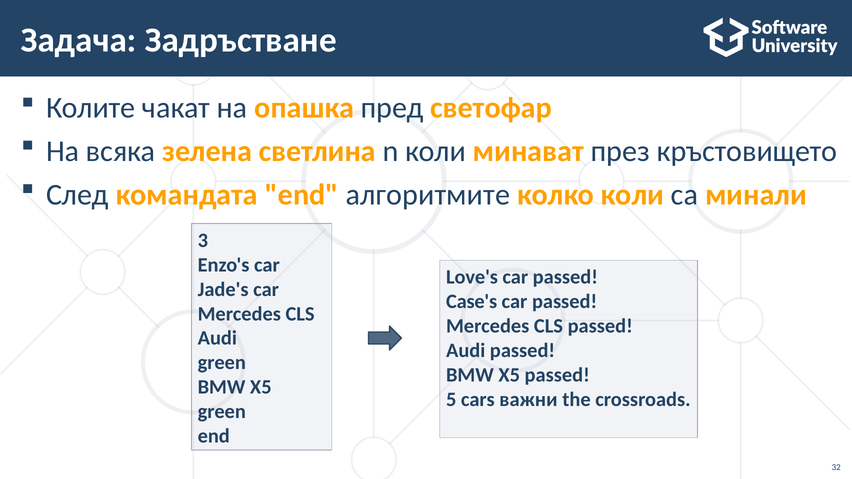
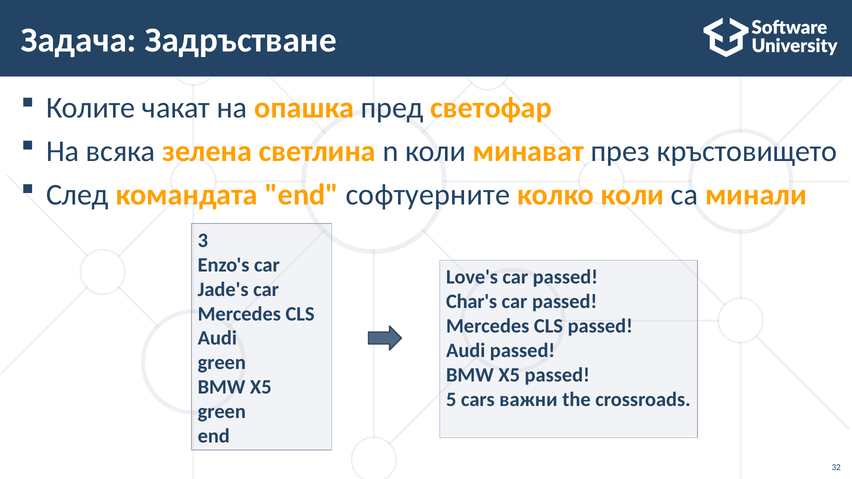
алгоритмите: алгоритмите -> софтуерните (428, 195)
Case's: Case's -> Char's (472, 302)
